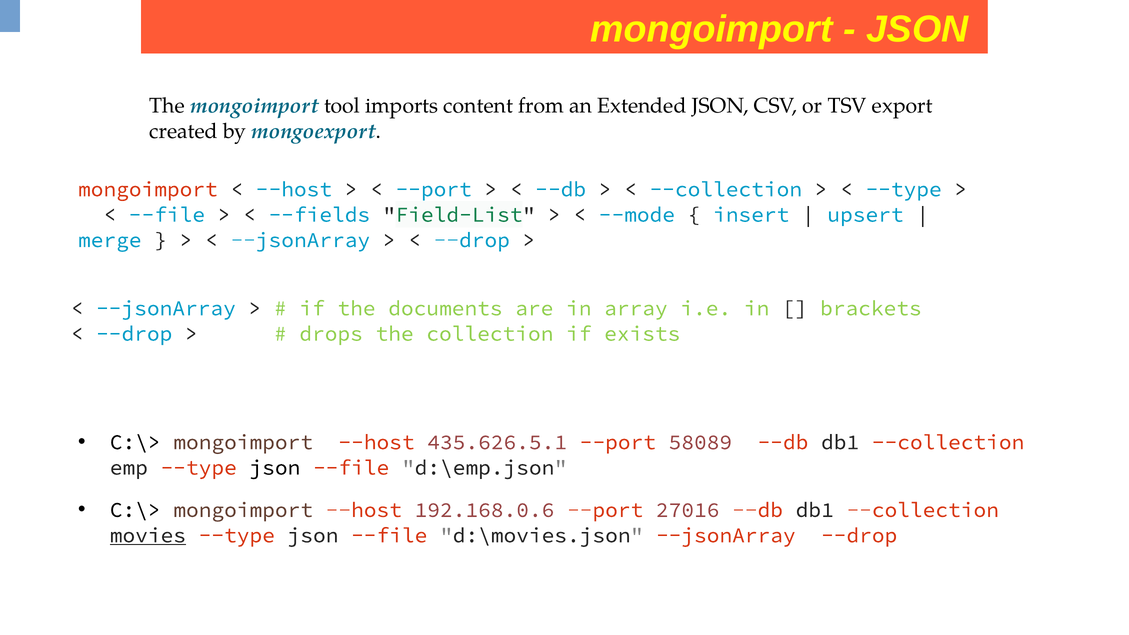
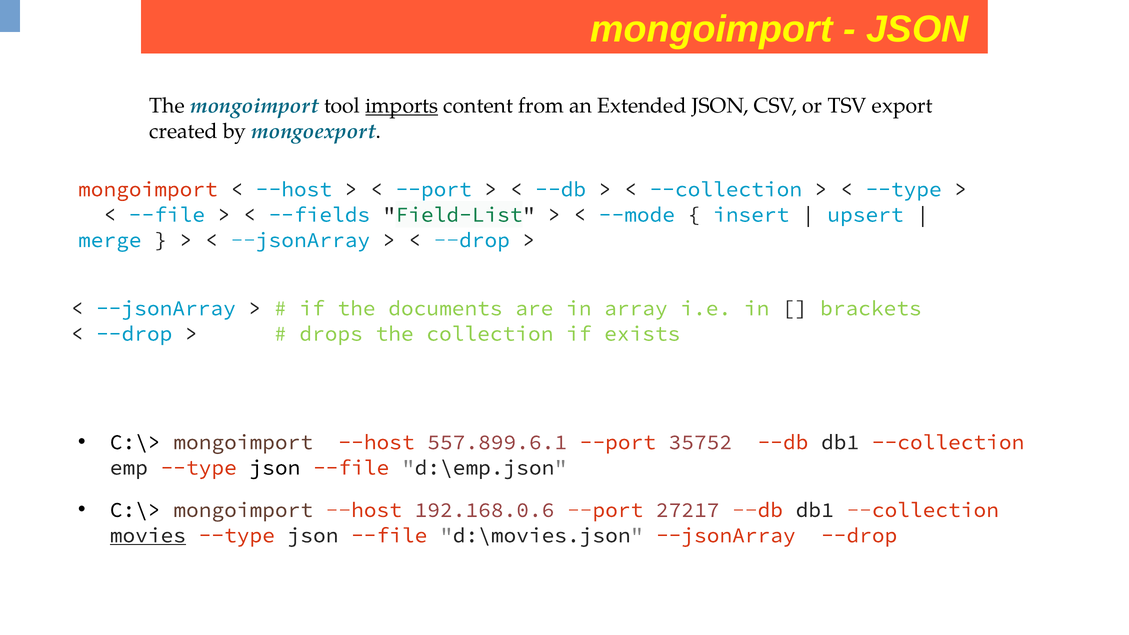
imports underline: none -> present (402, 106)
435.626.5.1: 435.626.5.1 -> 557.899.6.1 (497, 442)
58089: 58089 -> 35752 (700, 442)
27016: 27016 -> 27217 (688, 510)
